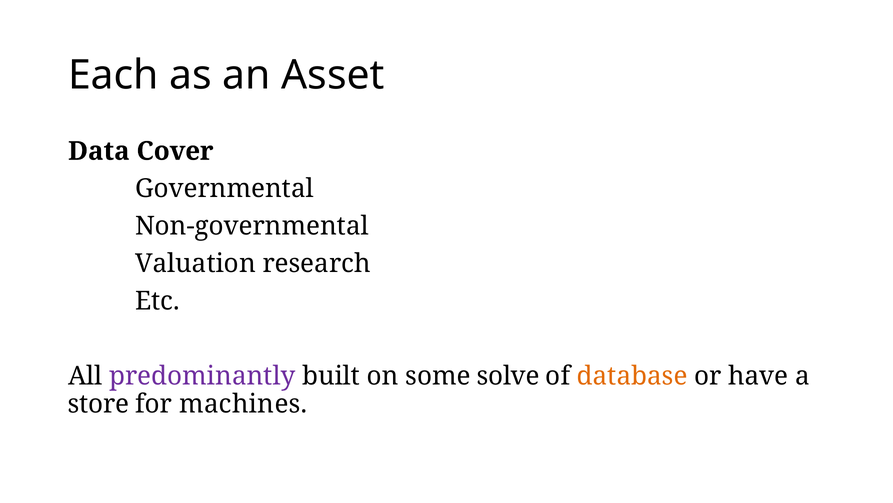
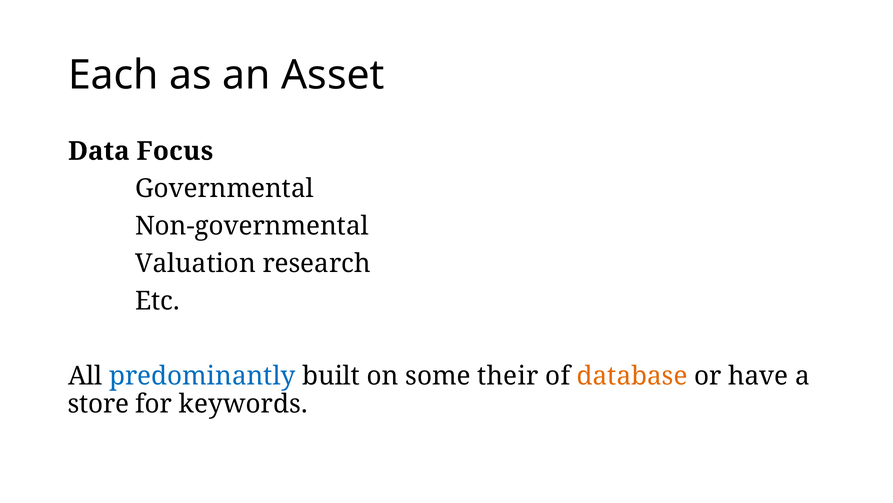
Cover: Cover -> Focus (175, 151)
predominantly colour: purple -> blue (202, 376)
solve: solve -> their (508, 376)
machines: machines -> keywords (243, 404)
